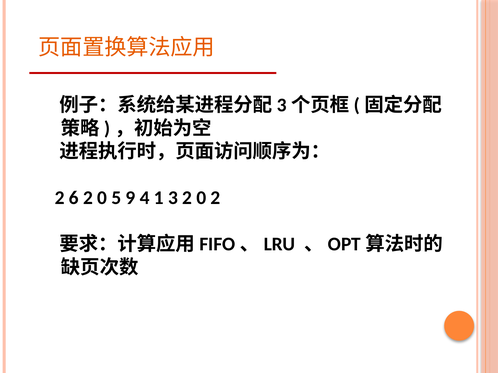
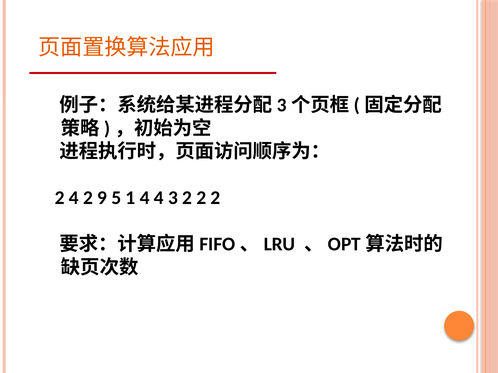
2 6: 6 -> 4 (74, 198)
0: 0 -> 9 (102, 198)
9: 9 -> 1 (130, 198)
4 1: 1 -> 4 (159, 198)
3 2 0: 0 -> 2 (201, 198)
